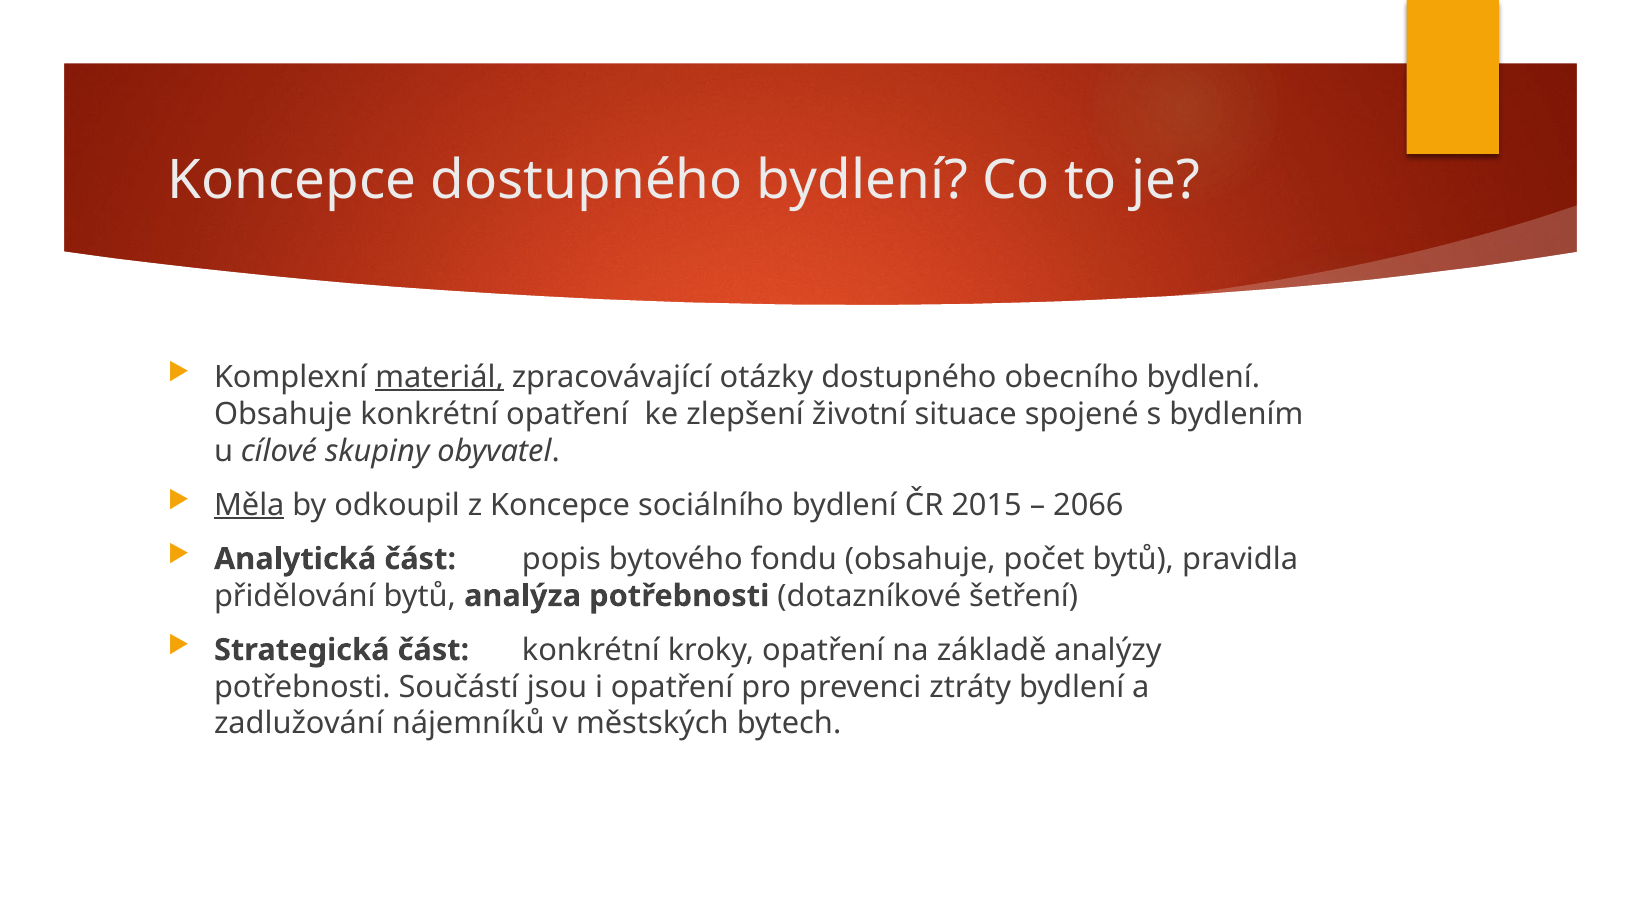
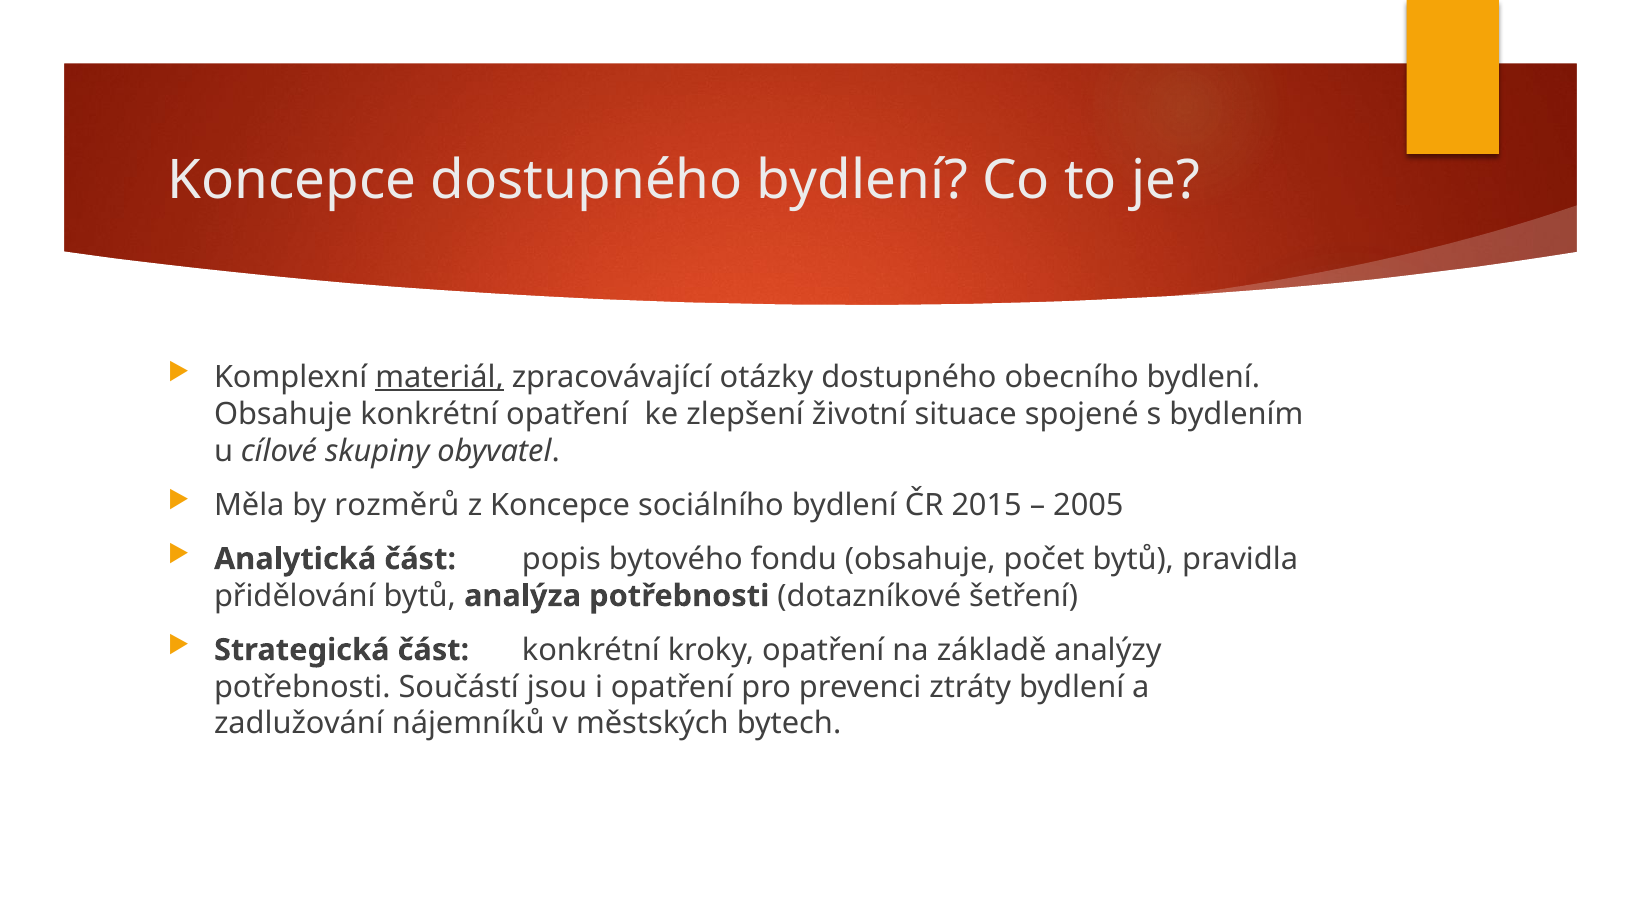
Měla underline: present -> none (249, 505)
odkoupil: odkoupil -> rozměrů (397, 505)
2066: 2066 -> 2005 (1088, 505)
